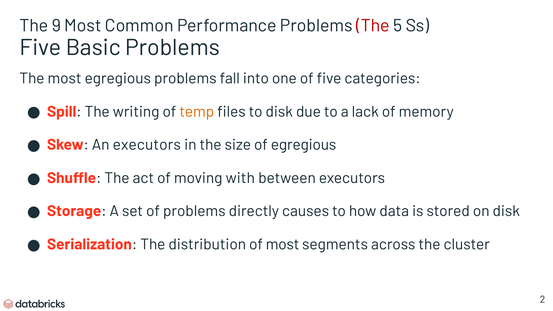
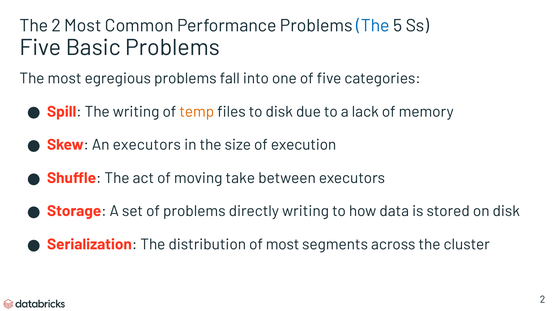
The 9: 9 -> 2 (56, 26)
The colour: red -> blue (373, 26)
of egregious: egregious -> execution (304, 145)
with: with -> take (240, 178)
directly causes: causes -> writing (306, 211)
